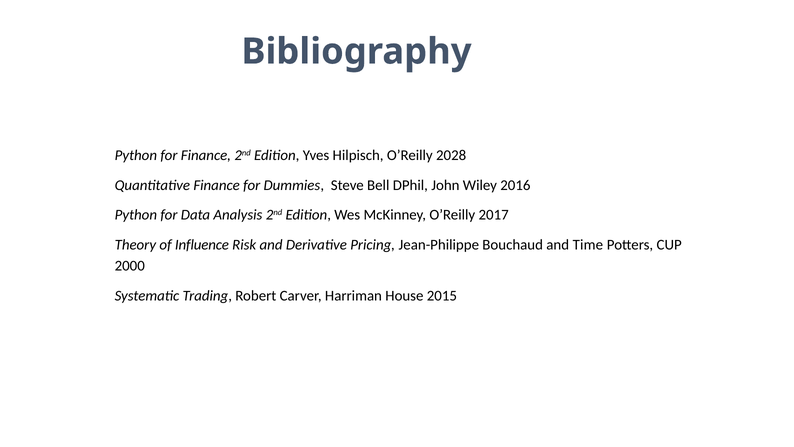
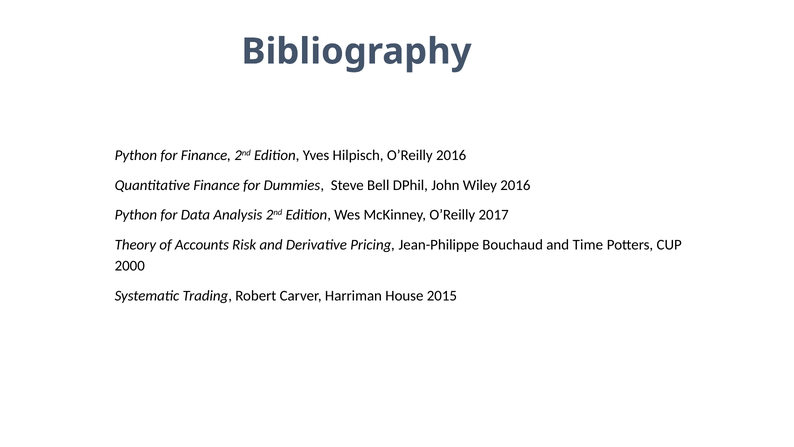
O’Reilly 2028: 2028 -> 2016 (451, 155)
Influence: Influence -> Accounts (202, 244)
